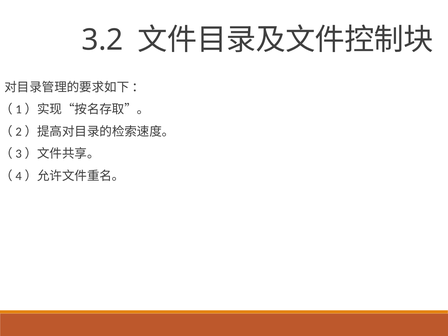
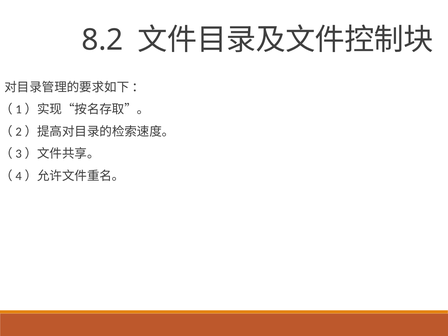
3.2: 3.2 -> 8.2 (102, 40)
